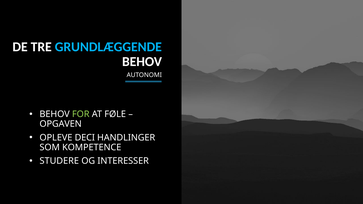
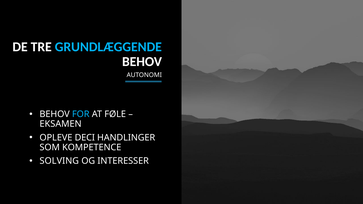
FOR colour: light green -> light blue (81, 114)
OPGAVEN: OPGAVEN -> EKSAMEN (61, 124)
STUDERE: STUDERE -> SOLVING (59, 161)
